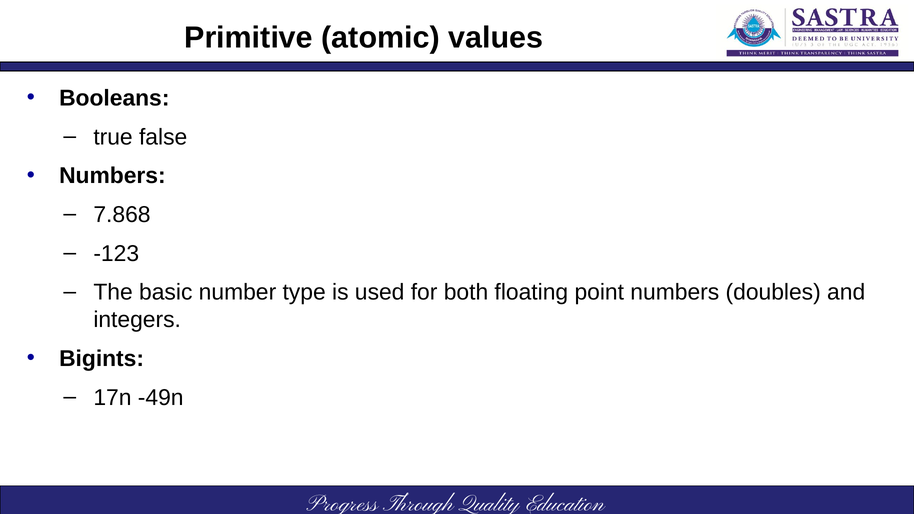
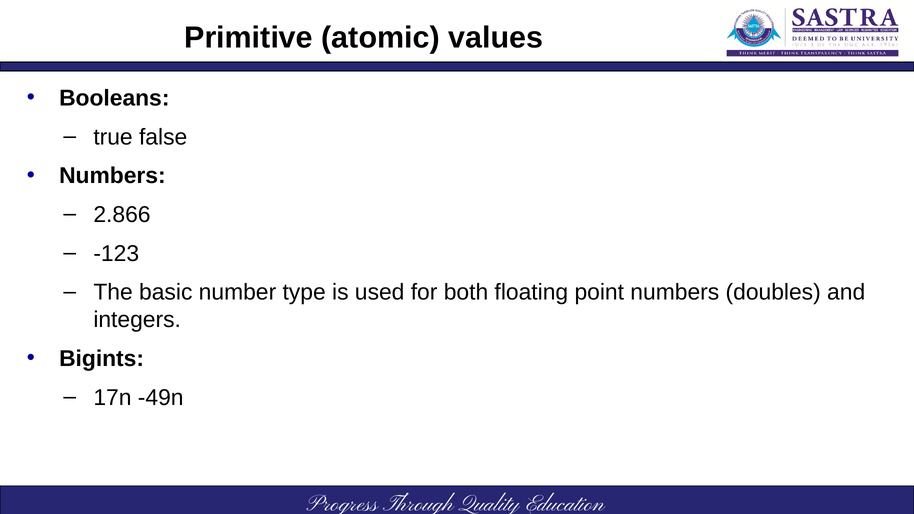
7.868: 7.868 -> 2.866 (122, 215)
